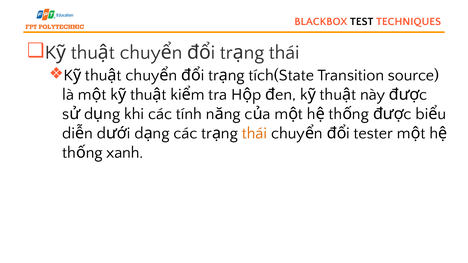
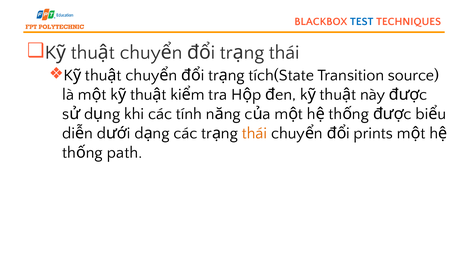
TEST colour: black -> blue (362, 22)
tester: tester -> prints (373, 133)
xanh: xanh -> path (125, 153)
